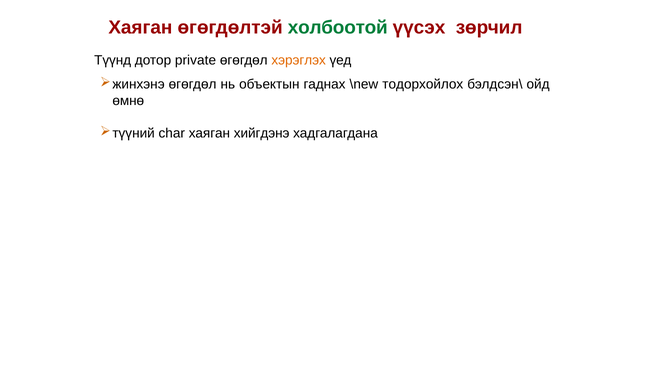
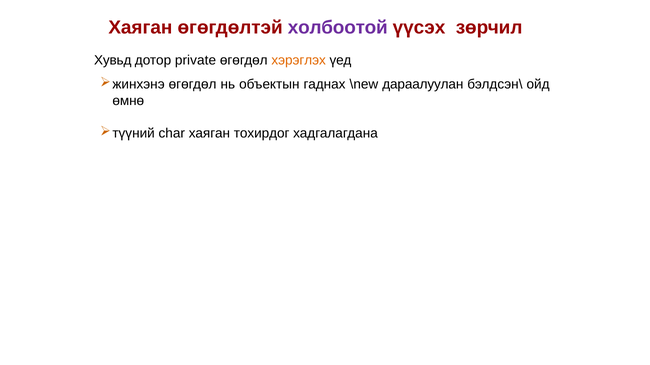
холбоотой colour: green -> purple (338, 28)
Түүнд: Түүнд -> Хувьд (113, 60)
тодорхойлох: тодорхойлох -> дараалуулан (423, 85)
хийгдэнэ: хийгдэнэ -> тохирдог (262, 133)
